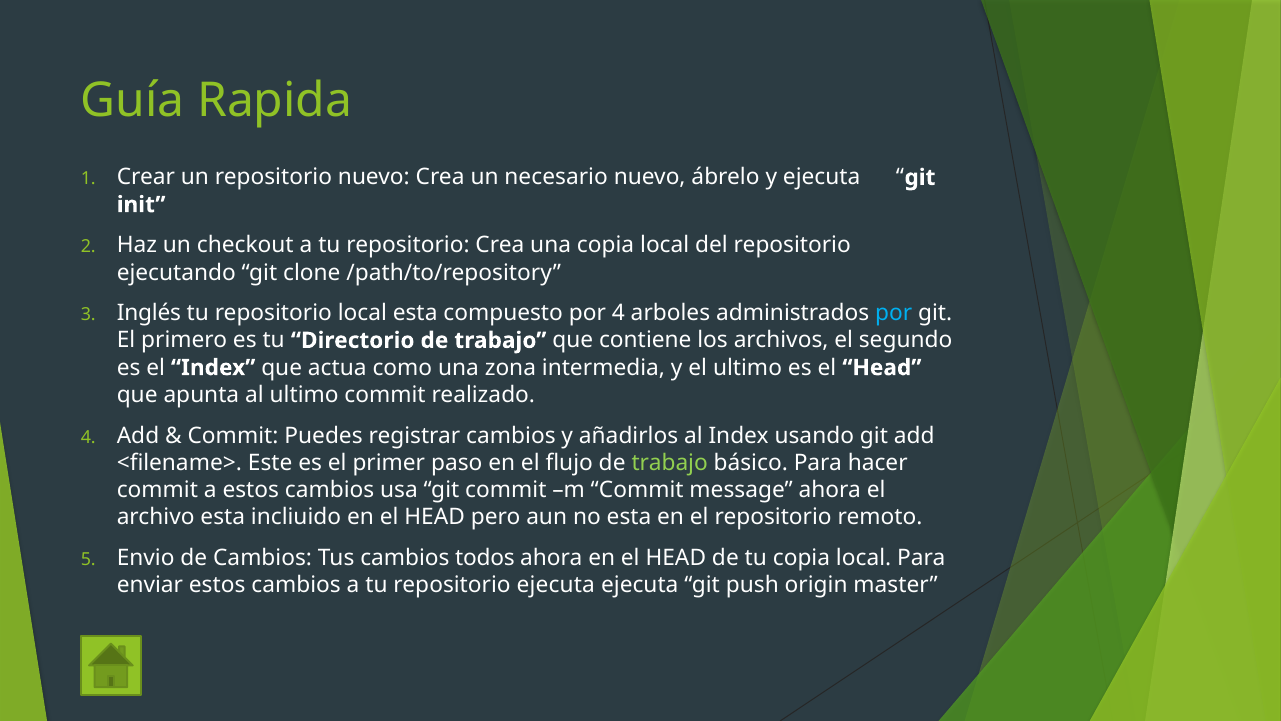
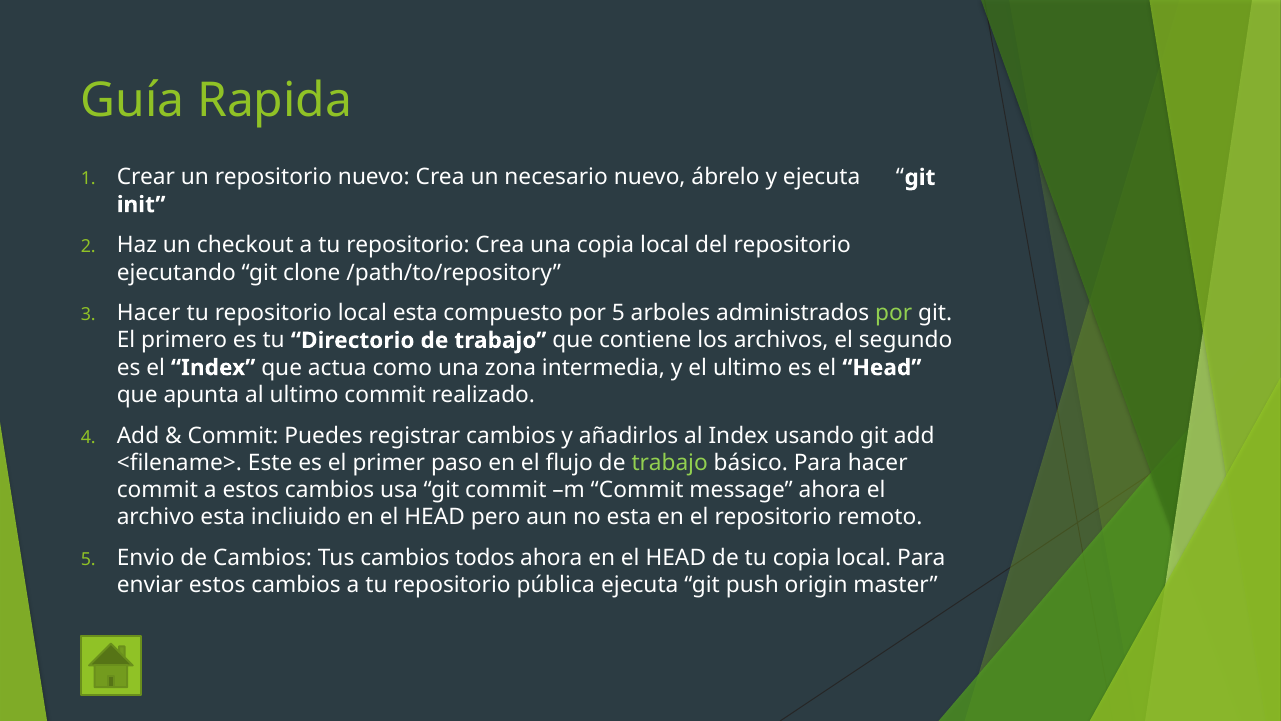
3 Inglés: Inglés -> Hacer (149, 313)
por 4: 4 -> 5 (618, 313)
por colour: light blue -> light green (894, 313)
repositorio ejecuta: ejecuta -> pública (556, 585)
